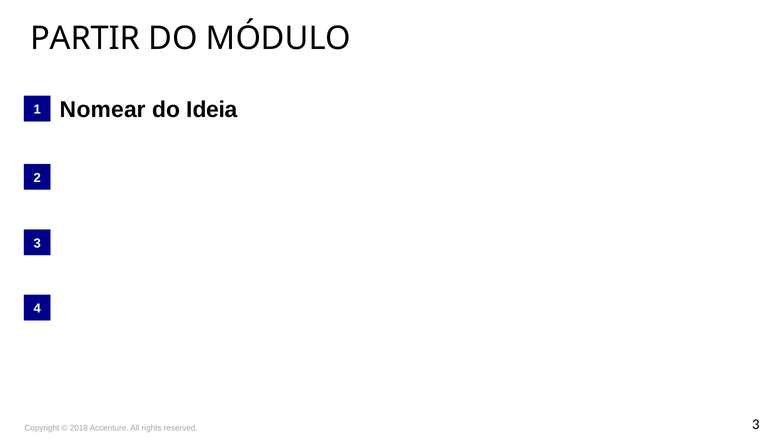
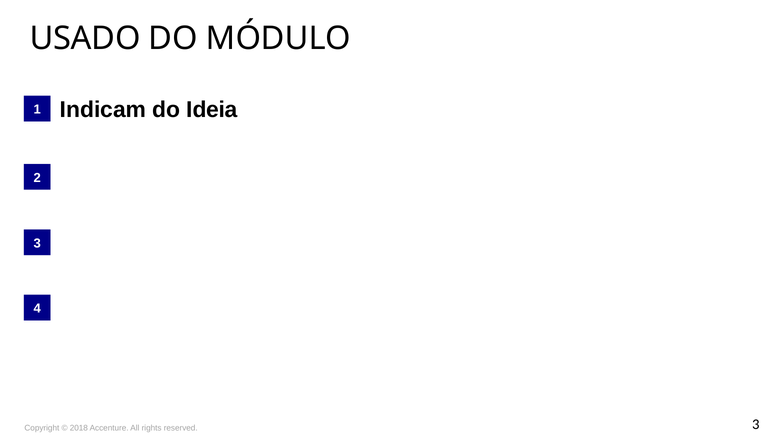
PARTIR: PARTIR -> USADO (85, 39)
Nomear: Nomear -> Indicam (103, 110)
